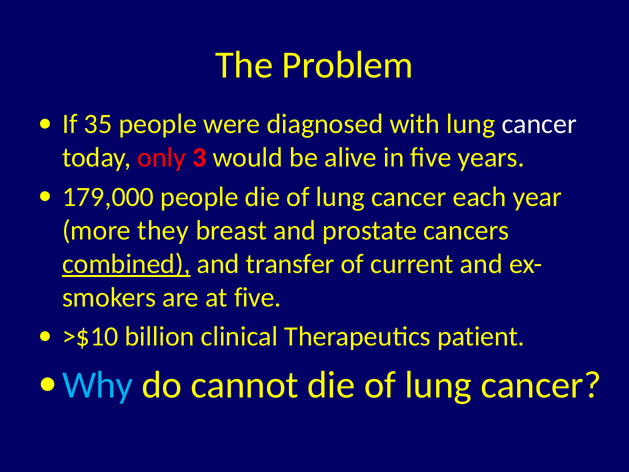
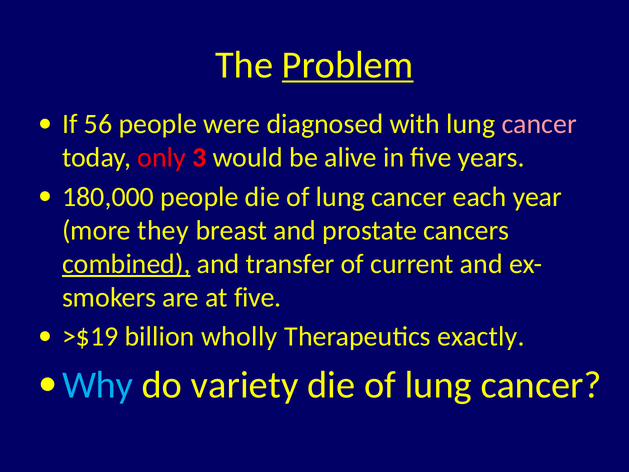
Problem underline: none -> present (348, 65)
35: 35 -> 56 (98, 124)
cancer colour: white -> pink (539, 124)
179,000: 179,000 -> 180,000 (108, 197)
>$10: >$10 -> >$19 (90, 337)
clinical: clinical -> wholly (239, 337)
patient: patient -> exactly (481, 337)
cannot: cannot -> variety (245, 385)
